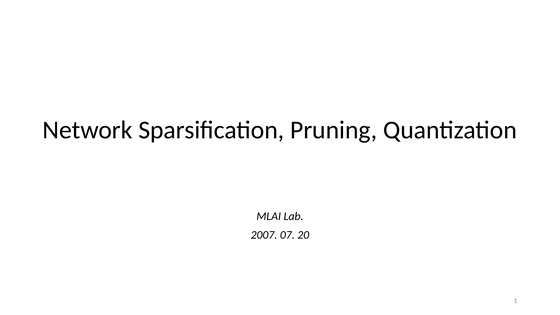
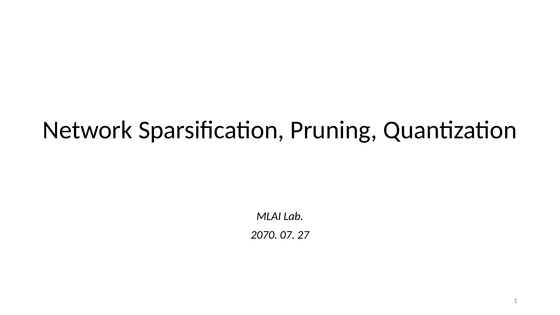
2007: 2007 -> 2070 (264, 235)
20: 20 -> 27 (303, 235)
